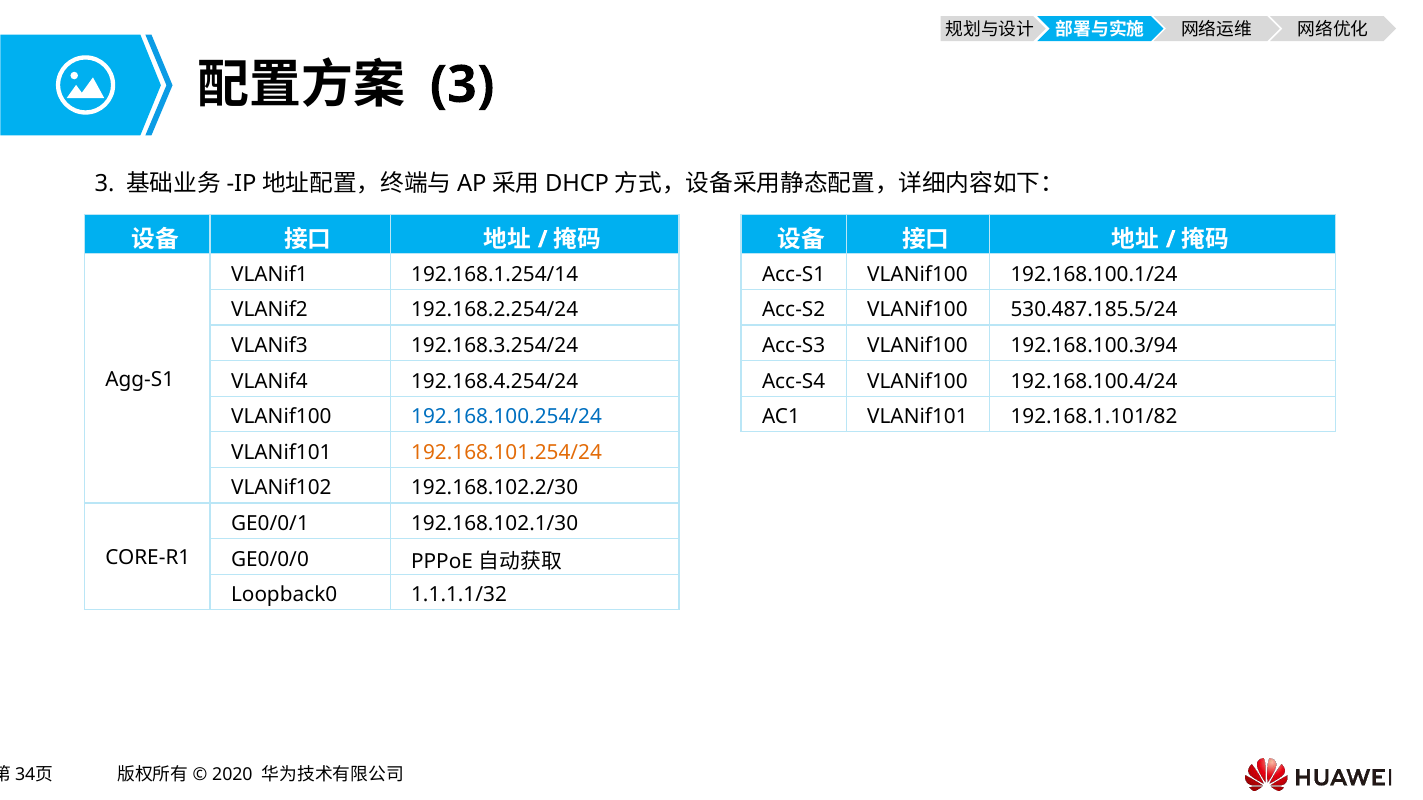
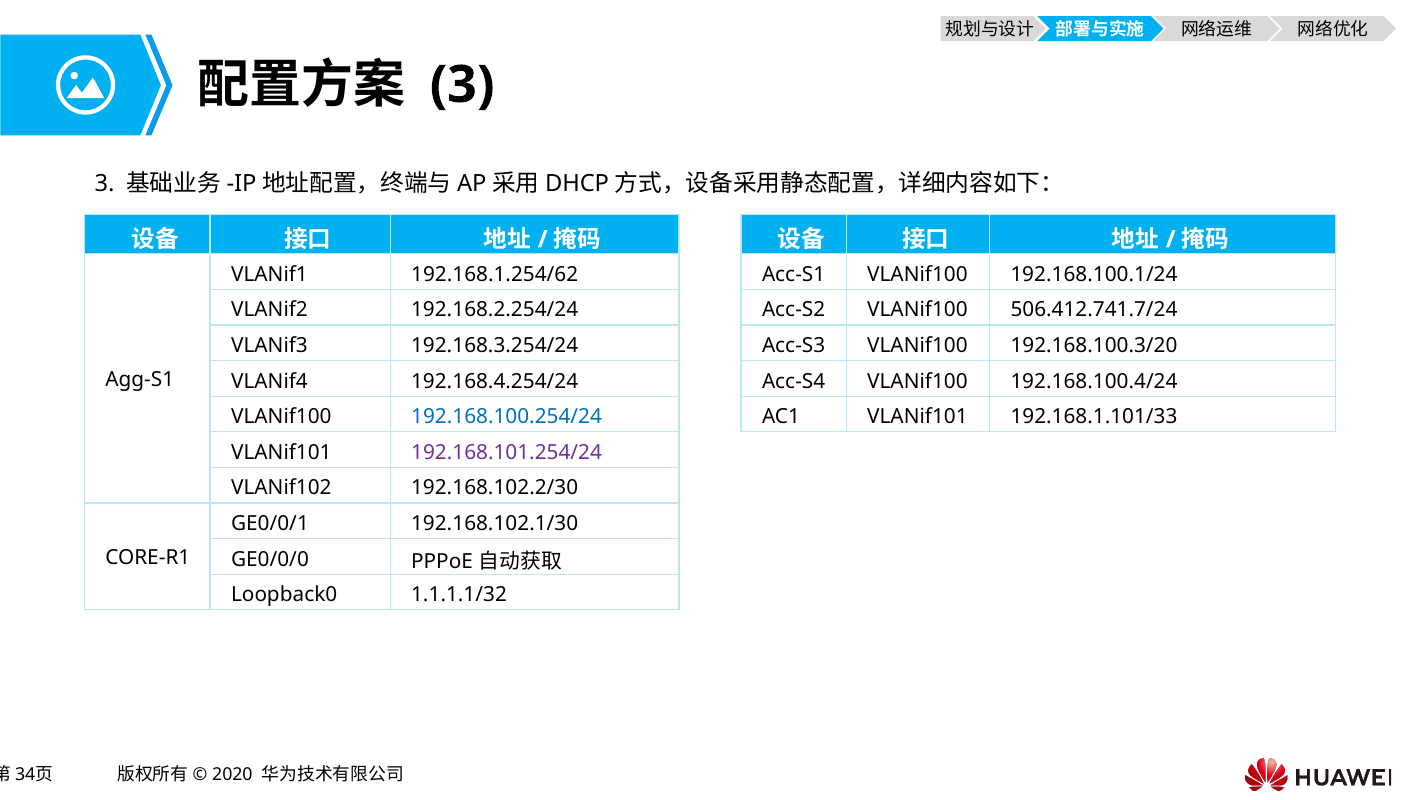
192.168.1.254/14: 192.168.1.254/14 -> 192.168.1.254/62 (495, 275)
530.487.185.5/24: 530.487.185.5/24 -> 506.412.741.7/24 (1094, 310)
192.168.100.3/94: 192.168.100.3/94 -> 192.168.100.3/20 (1094, 346)
192.168.1.101/82: 192.168.1.101/82 -> 192.168.1.101/33 (1094, 417)
192.168.101.254/24 colour: orange -> purple (507, 453)
